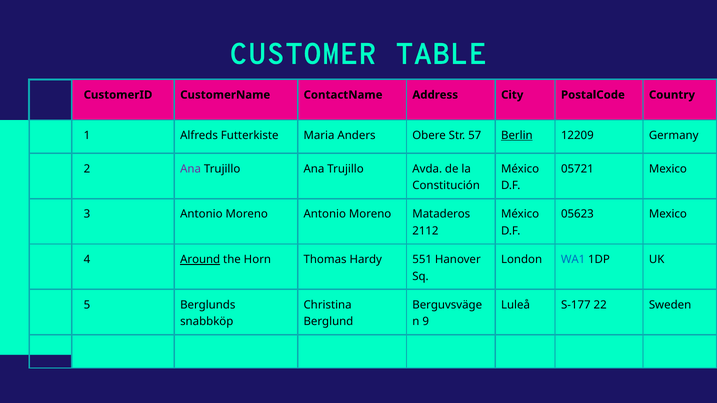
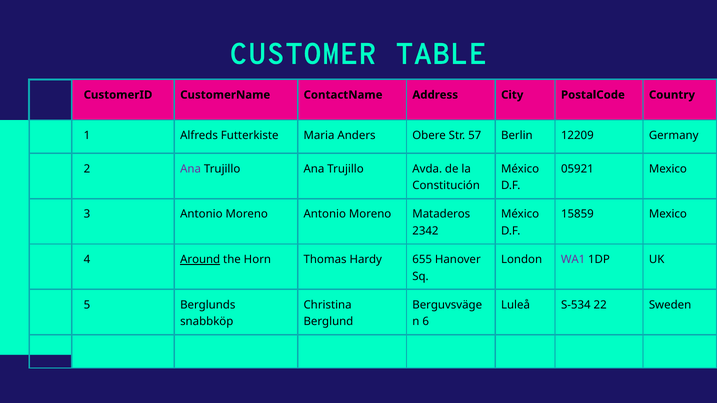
Berlin underline: present -> none (517, 136)
05721: 05721 -> 05921 (577, 169)
05623: 05623 -> 15859 (577, 214)
2112: 2112 -> 2342 (425, 231)
551: 551 -> 655 (422, 260)
WA1 colour: blue -> purple (573, 260)
S-177: S-177 -> S-534 (576, 305)
9: 9 -> 6 (426, 322)
